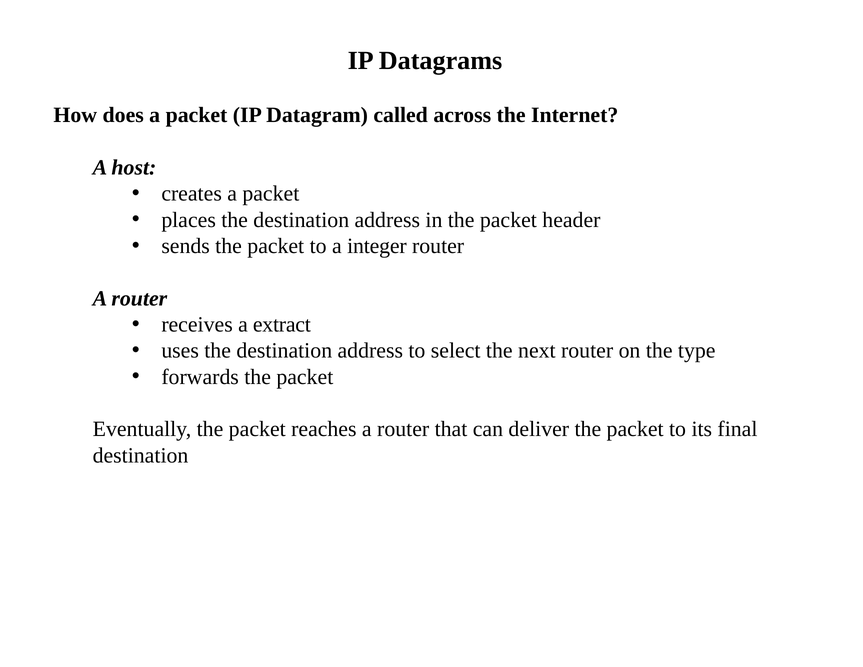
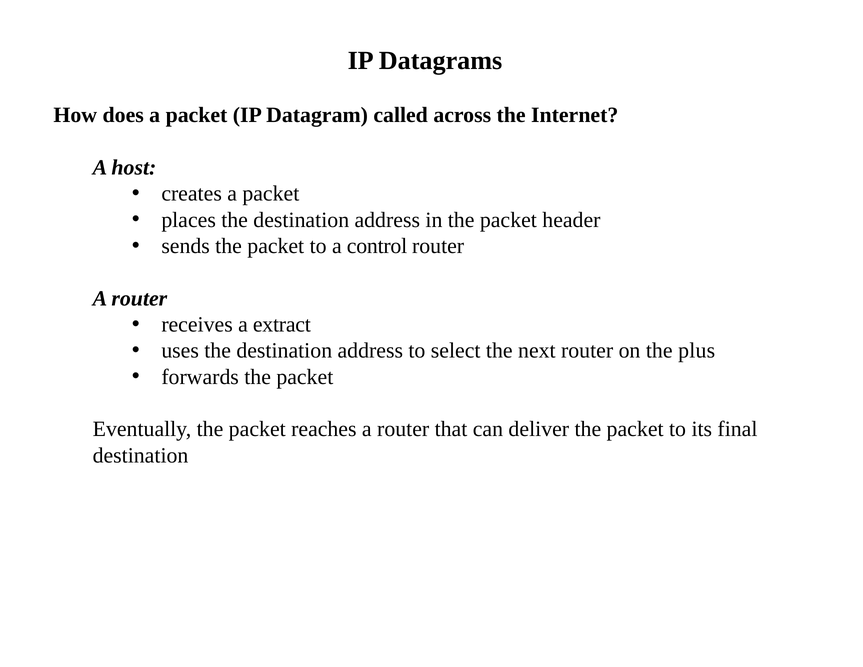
integer: integer -> control (377, 246)
type: type -> plus (697, 351)
